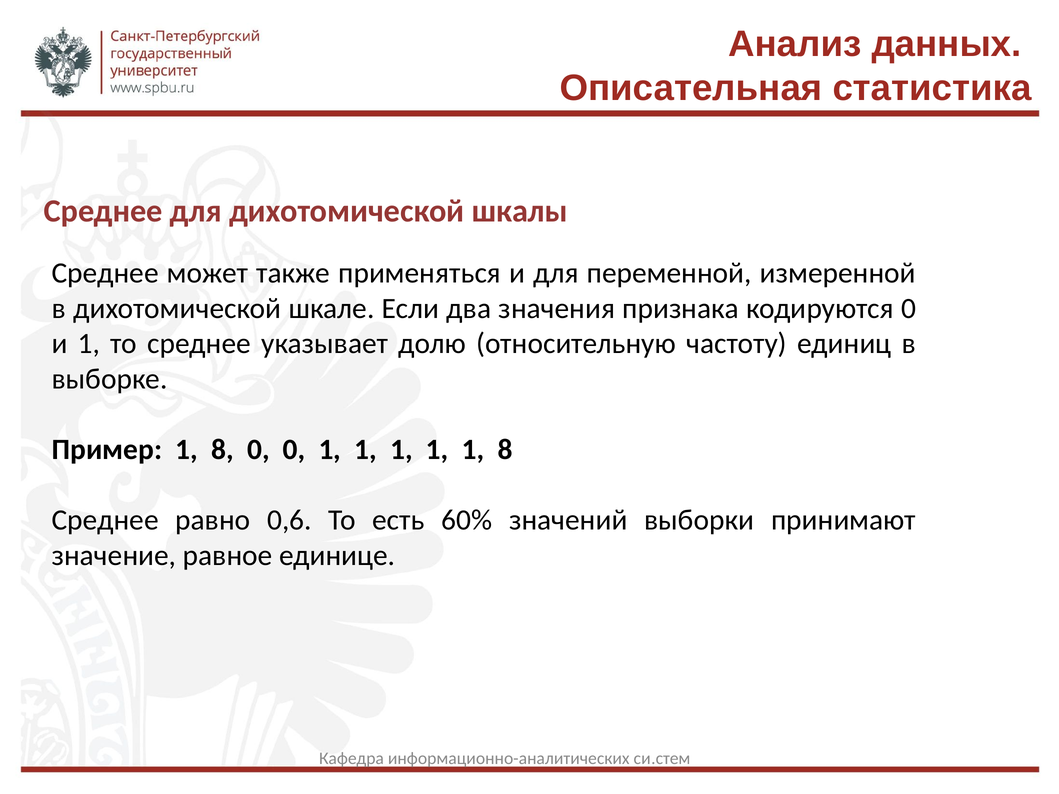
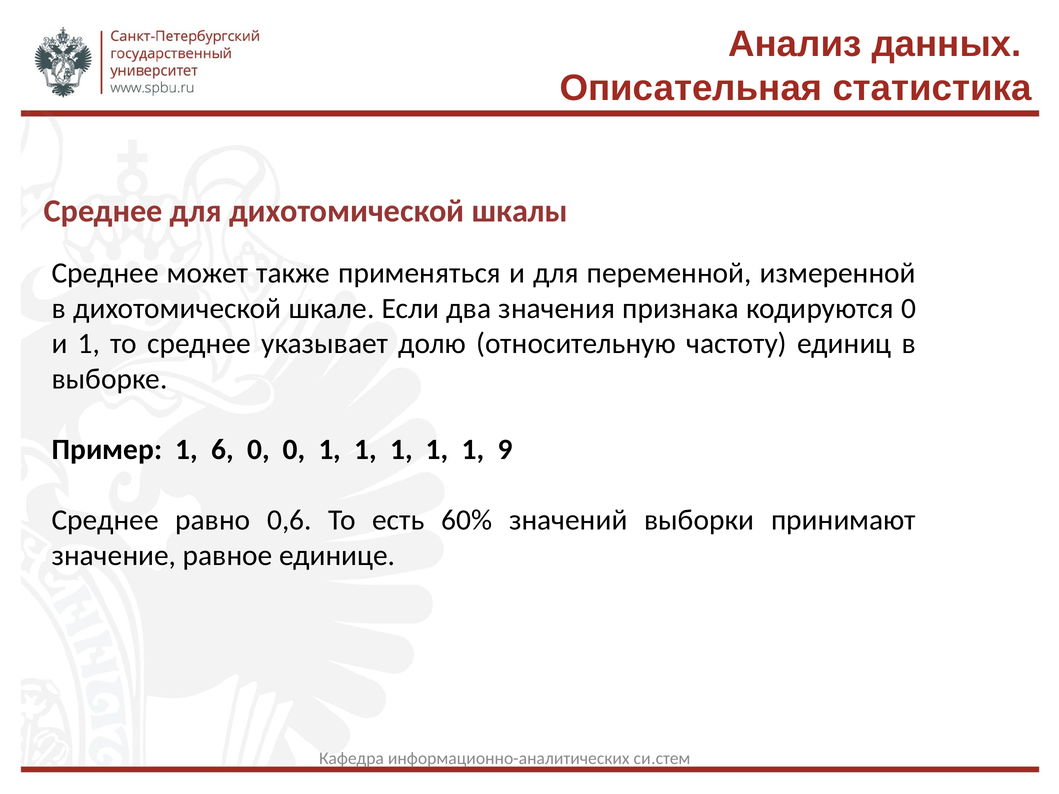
Пример 1 8: 8 -> 6 (222, 450)
1 1 8: 8 -> 9 (505, 450)
